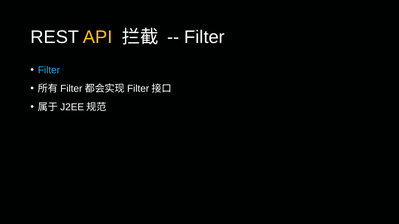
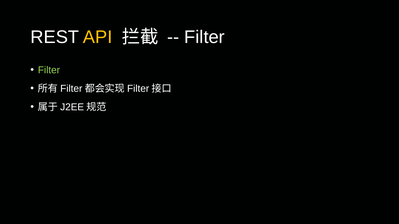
Filter colour: light blue -> light green (49, 70)
